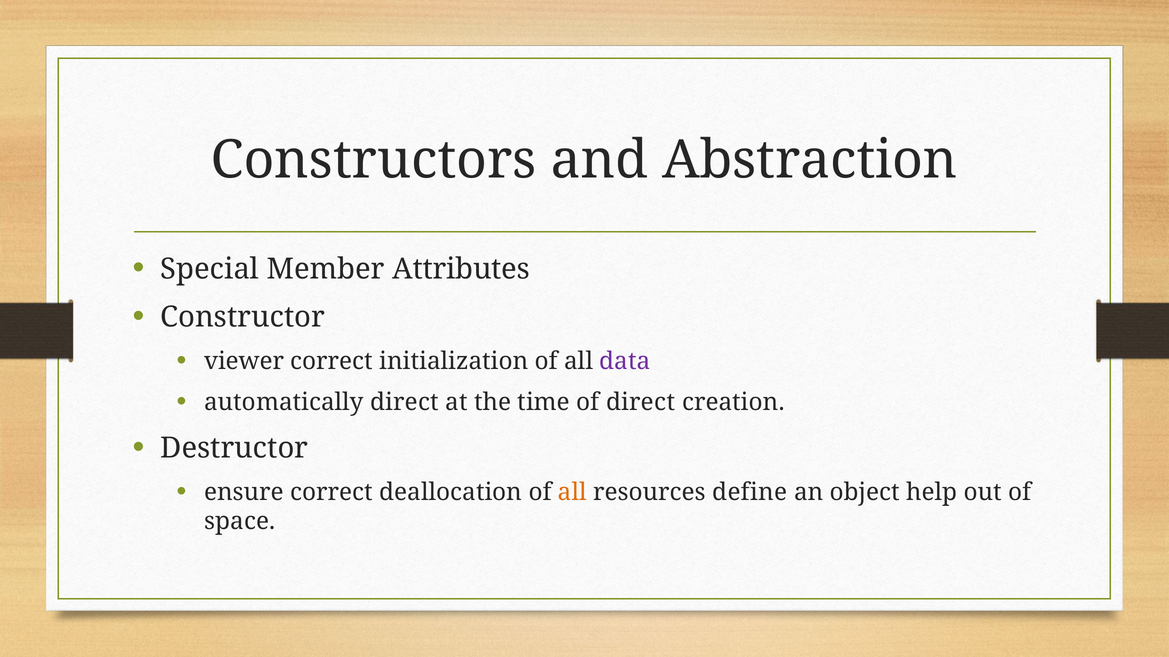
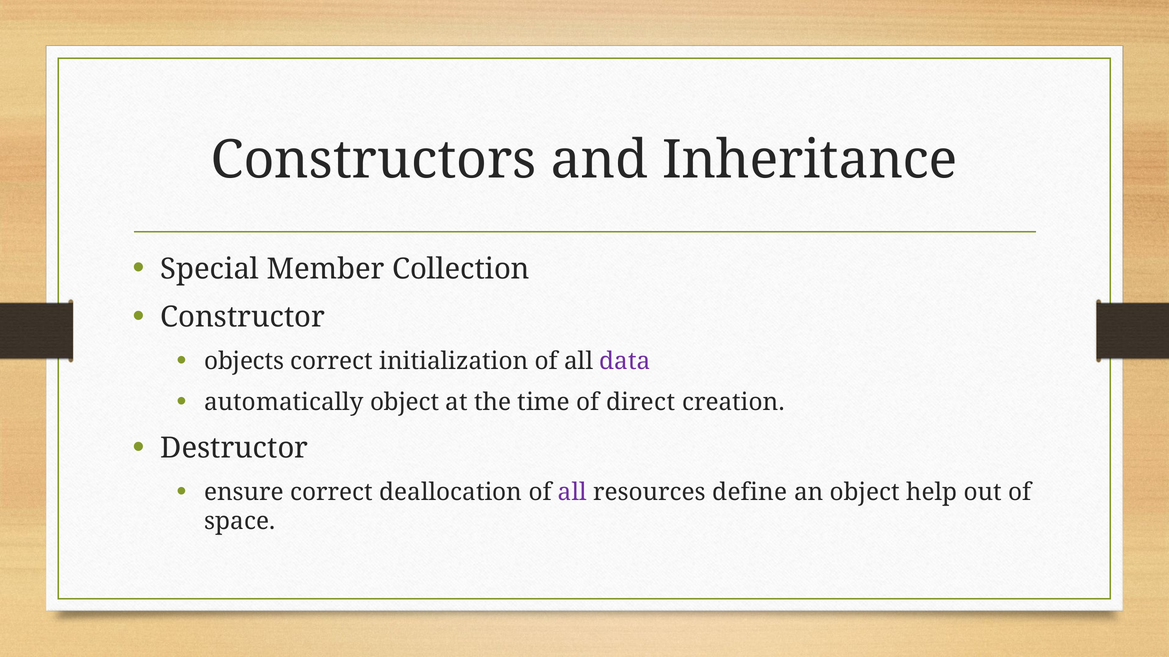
Abstraction: Abstraction -> Inheritance (810, 160)
Attributes: Attributes -> Collection (461, 269)
viewer: viewer -> objects (244, 361)
automatically direct: direct -> object (405, 403)
all colour: orange -> purple (572, 492)
